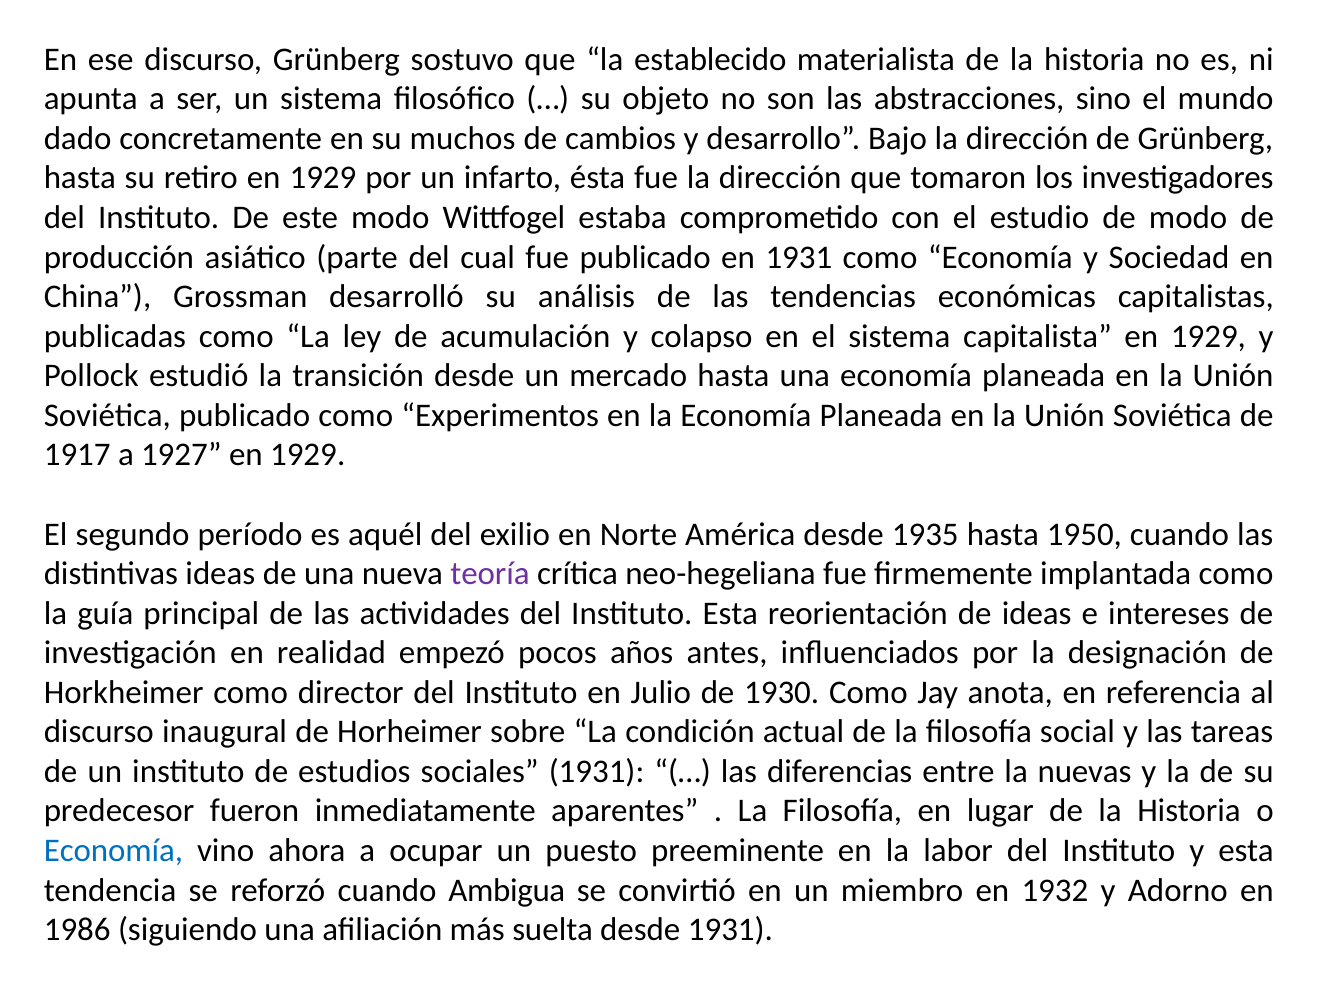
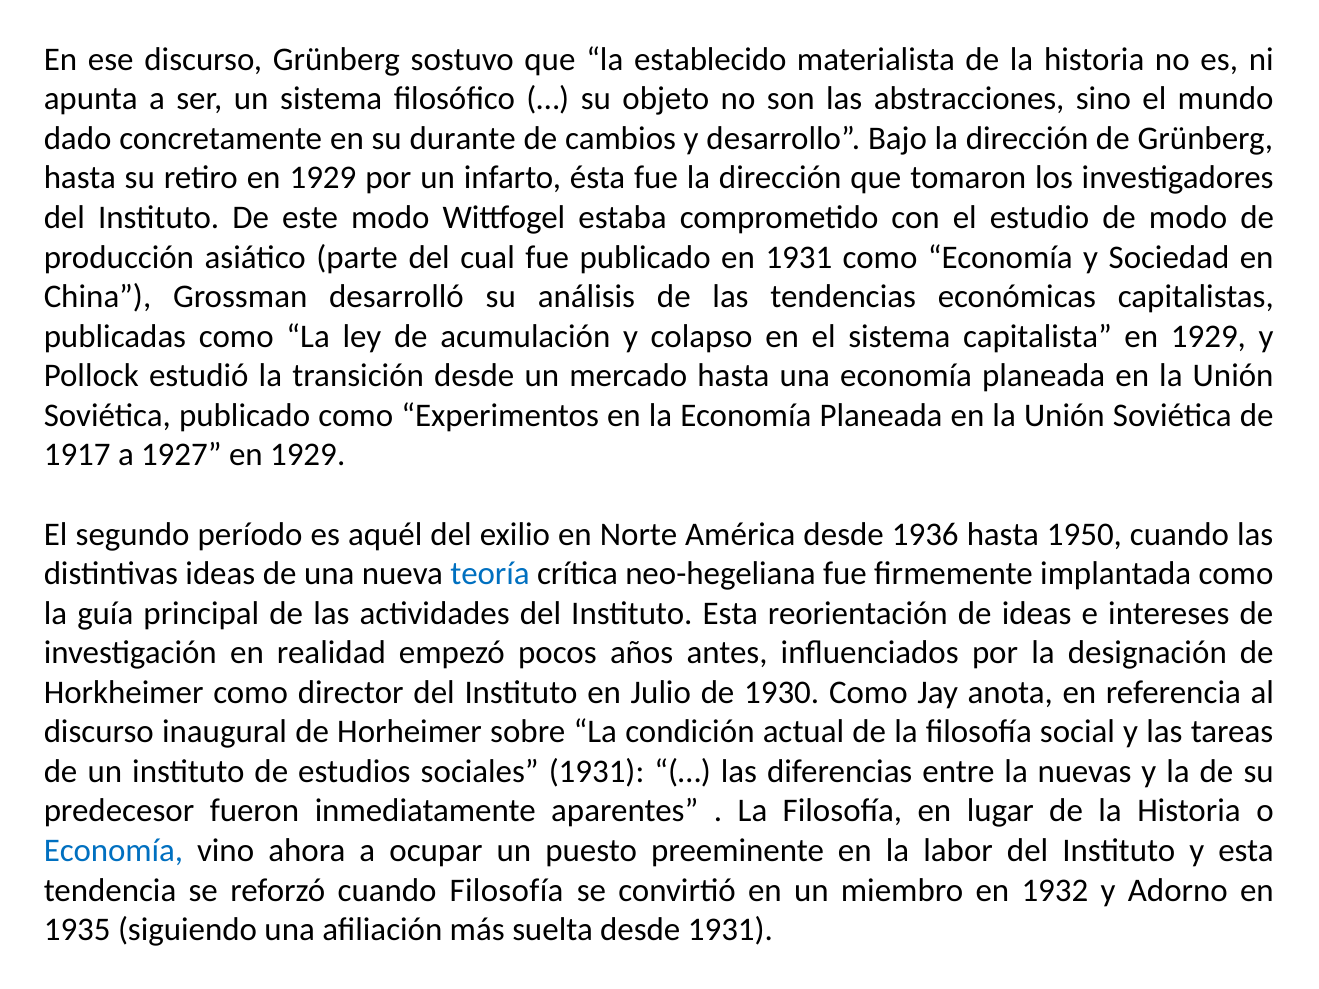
muchos: muchos -> durante (463, 139)
1935: 1935 -> 1936 (925, 534)
teoría colour: purple -> blue (490, 574)
cuando Ambigua: Ambigua -> Filosofía (507, 890)
1986: 1986 -> 1935 (77, 930)
